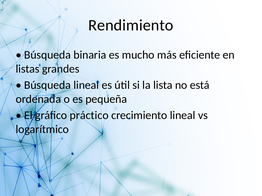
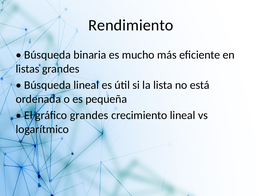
gráfico práctico: práctico -> grandes (89, 116)
